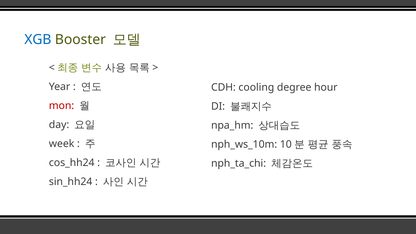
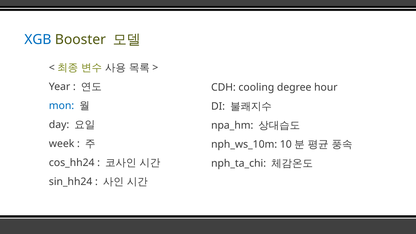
mon colour: red -> blue (62, 106)
